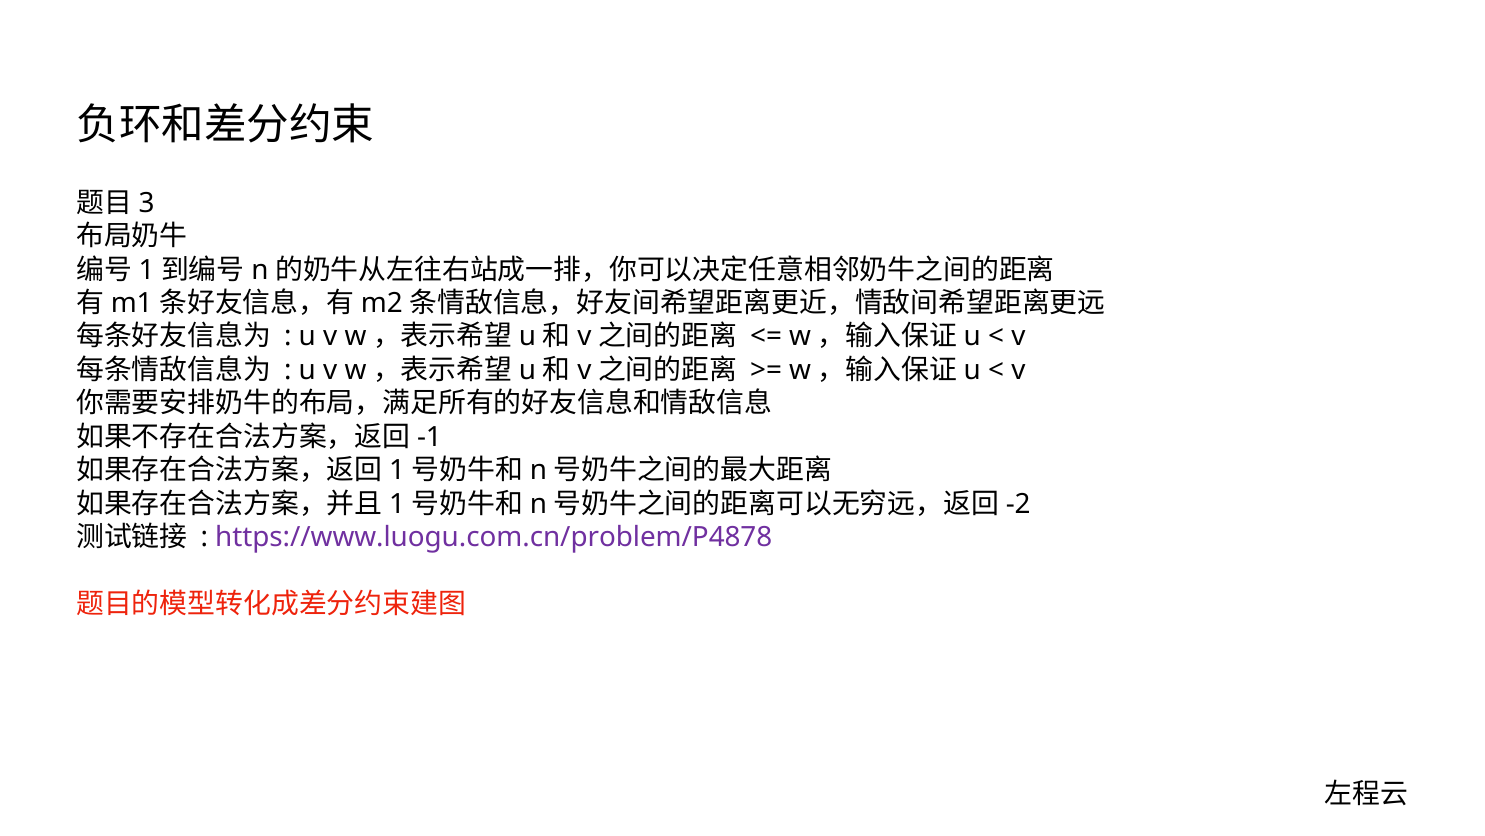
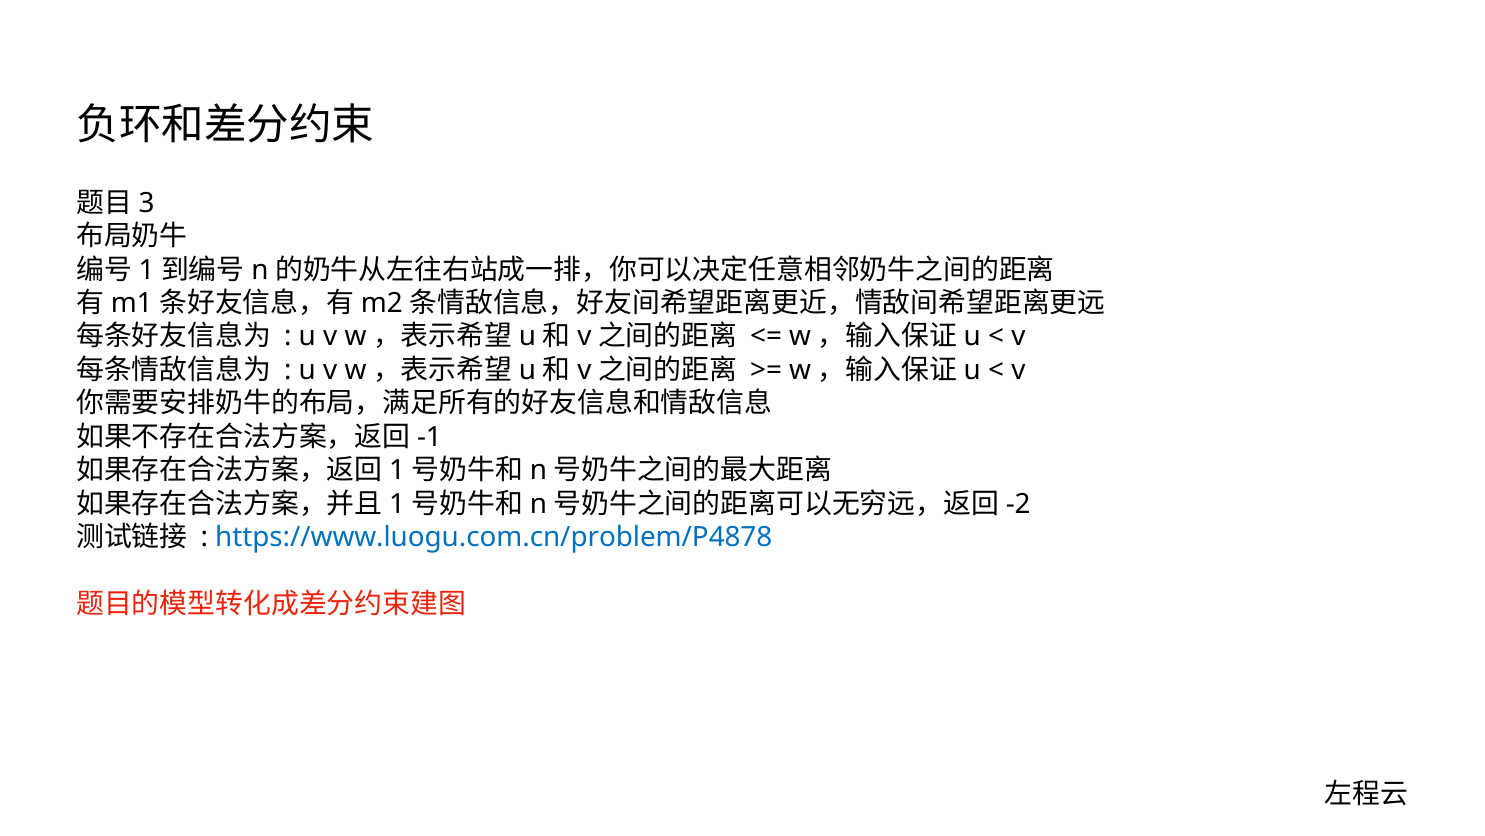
https://www.luogu.com.cn/problem/P4878 colour: purple -> blue (494, 537)
